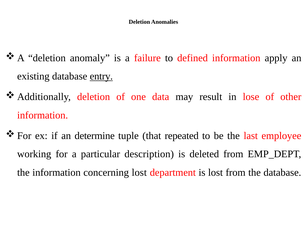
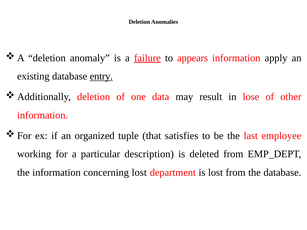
failure underline: none -> present (147, 58)
defined: defined -> appears (193, 58)
determine: determine -> organized (95, 136)
repeated: repeated -> satisfies (182, 136)
